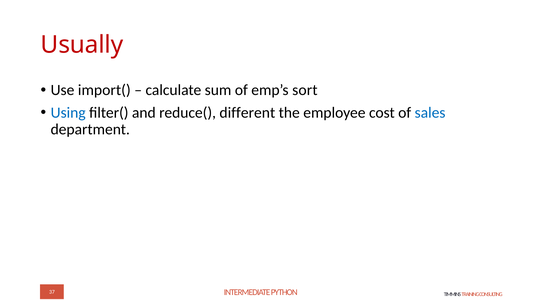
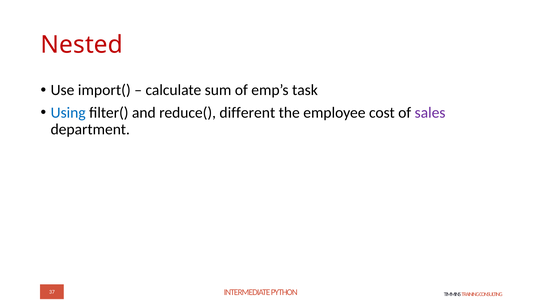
Usually: Usually -> Nested (82, 45)
sort: sort -> task (305, 90)
sales colour: blue -> purple (430, 112)
